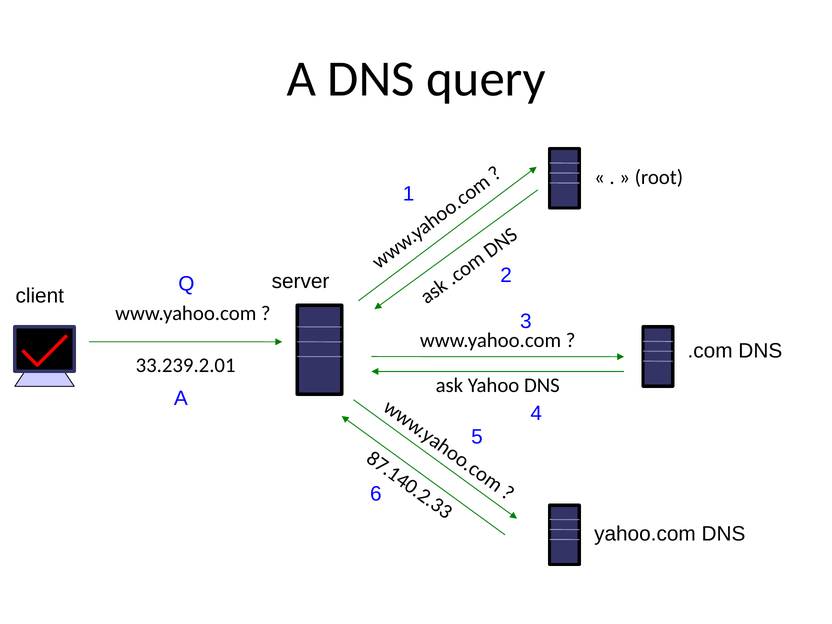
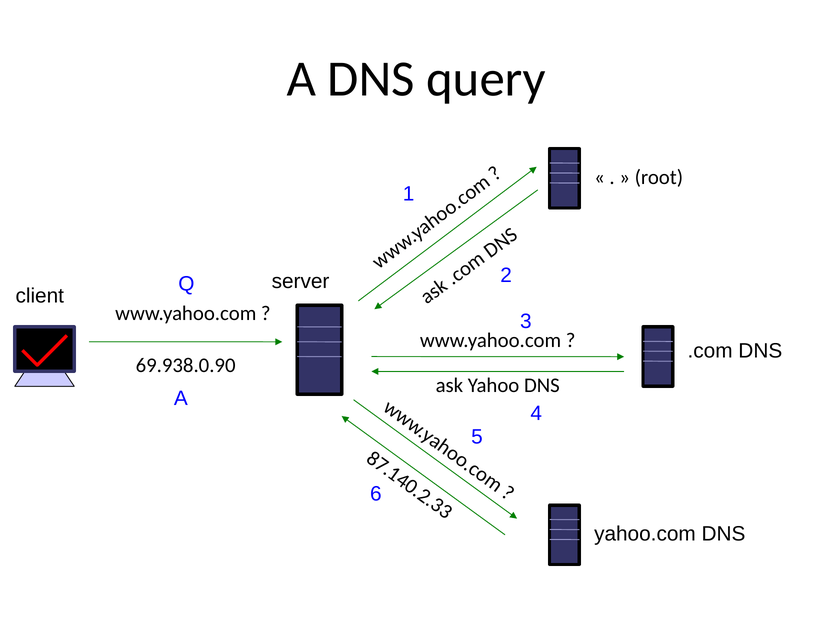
33.239.2.01: 33.239.2.01 -> 69.938.0.90 (186, 366)
